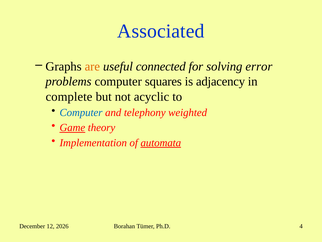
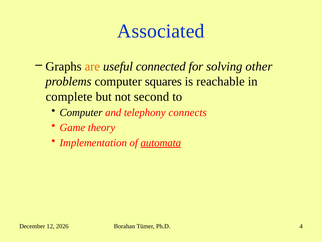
error: error -> other (259, 66)
adjacency: adjacency -> reachable (220, 81)
acyclic: acyclic -> second (152, 96)
Computer colour: blue -> black (81, 112)
weighted: weighted -> connects (188, 112)
Game underline: present -> none (72, 127)
